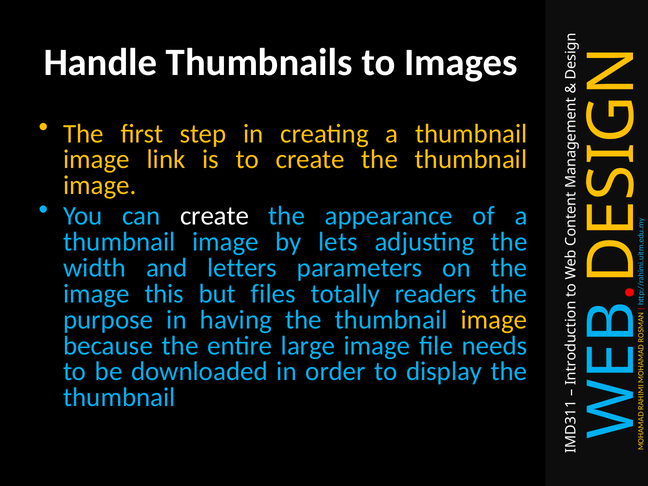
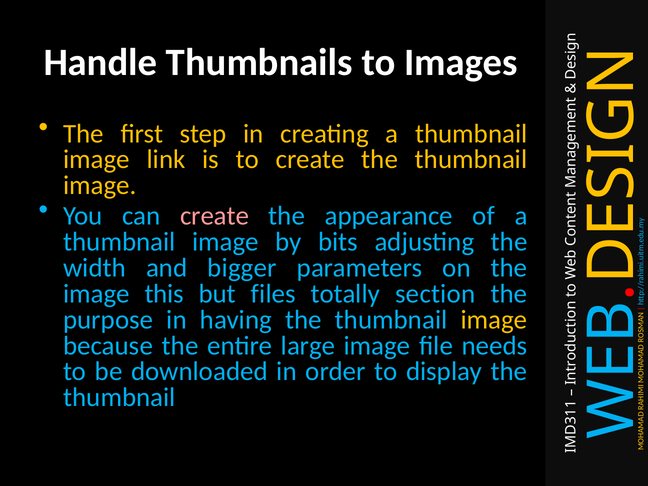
create colour: white -> pink (215, 216)
lets: lets -> bits (338, 242)
letters: letters -> bigger (242, 268)
readers: readers -> section (435, 294)
